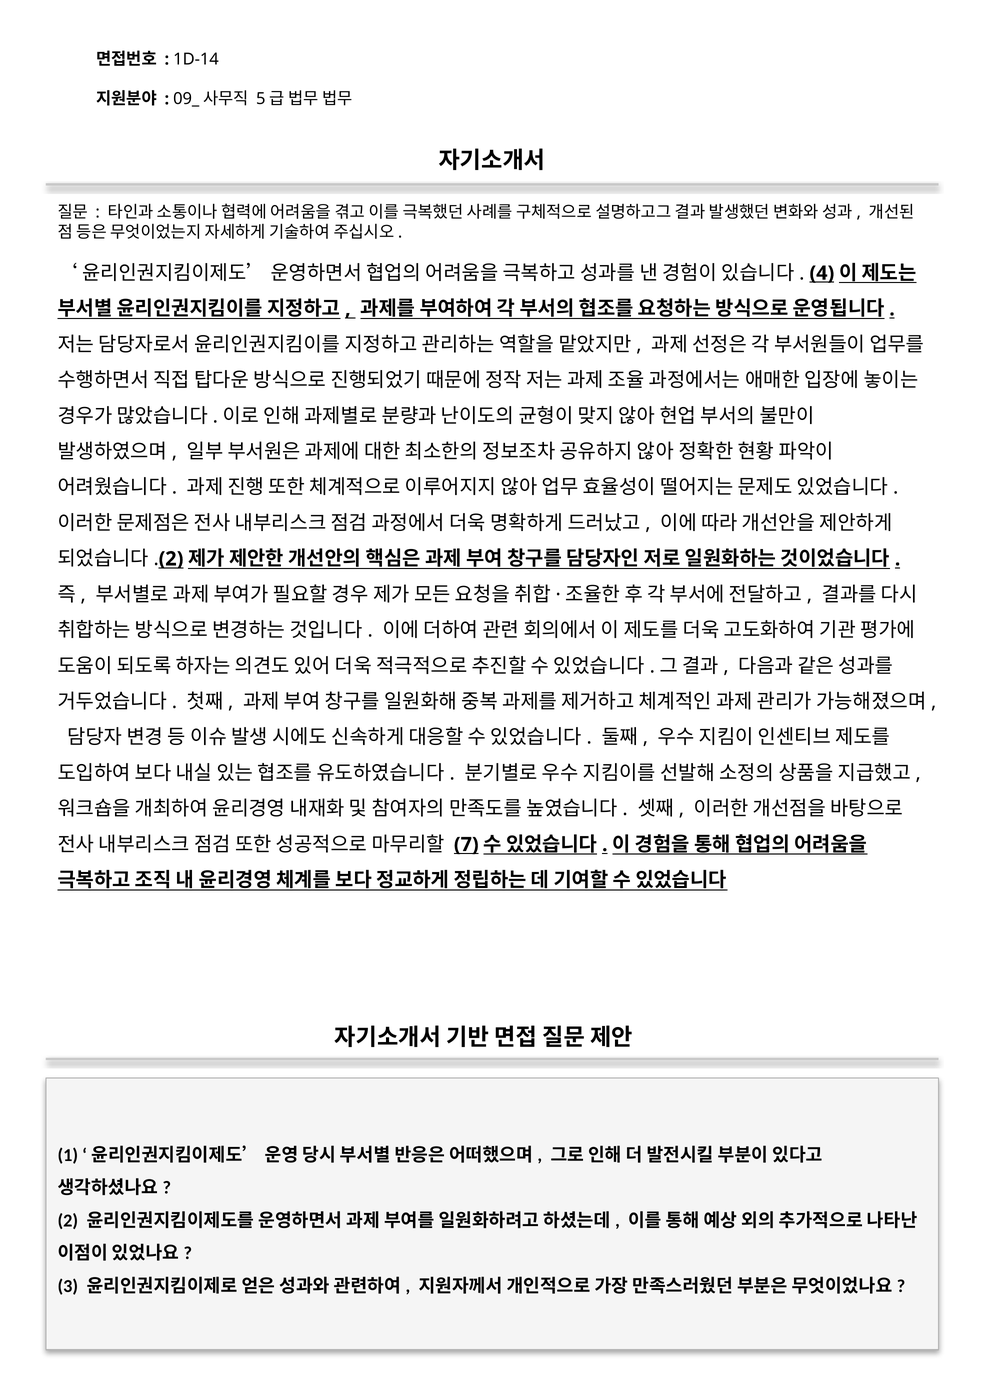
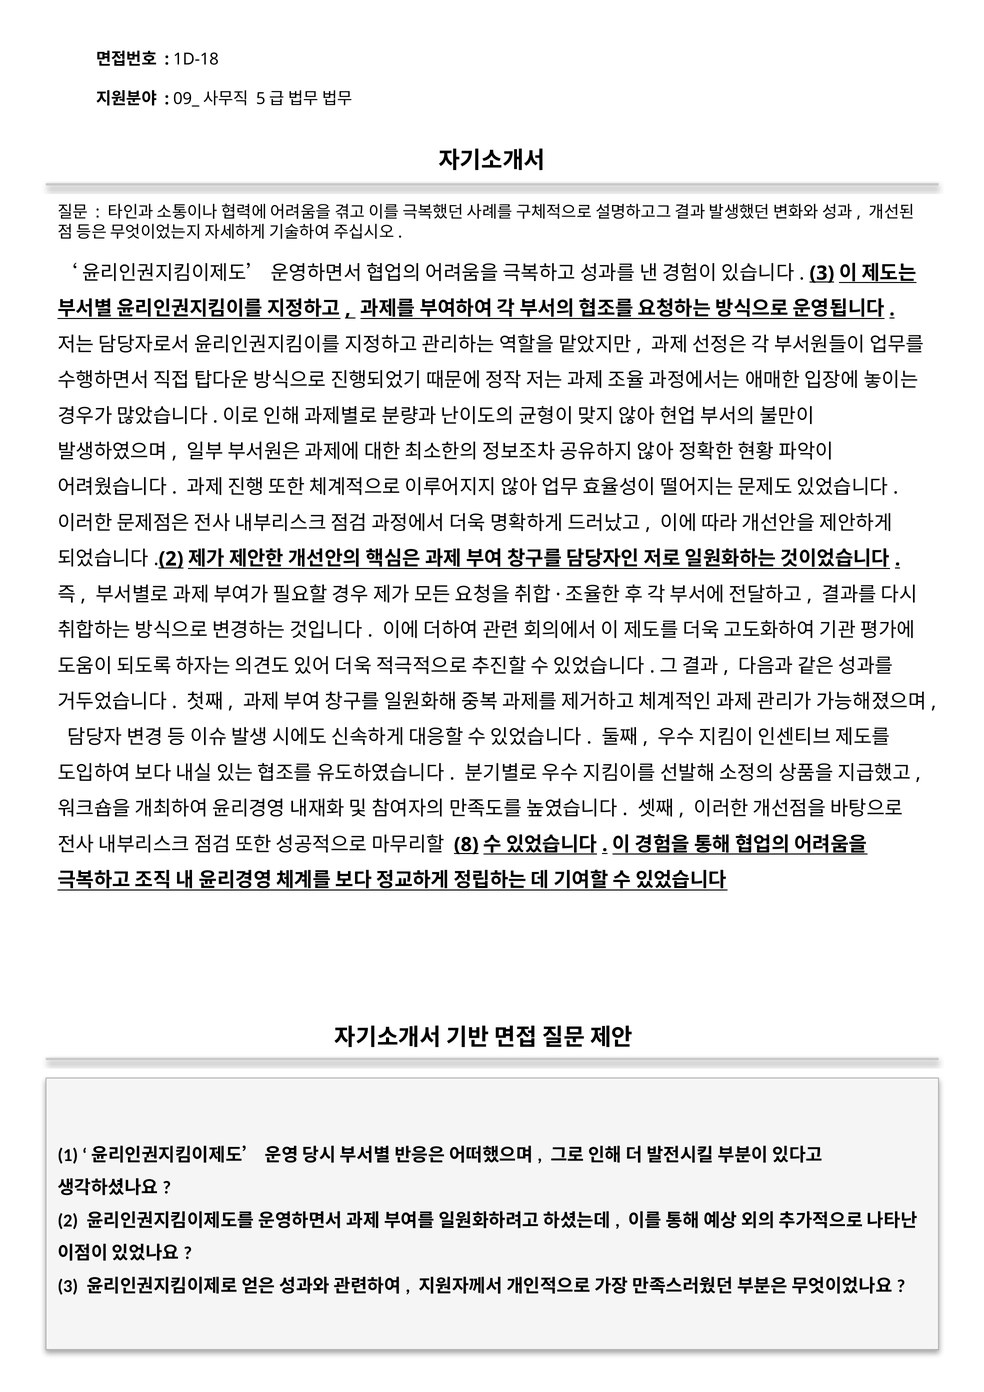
1D-14: 1D-14 -> 1D-18 (196, 59)
4: 4 -> 3 (822, 273)
7: 7 -> 8 (466, 844)
